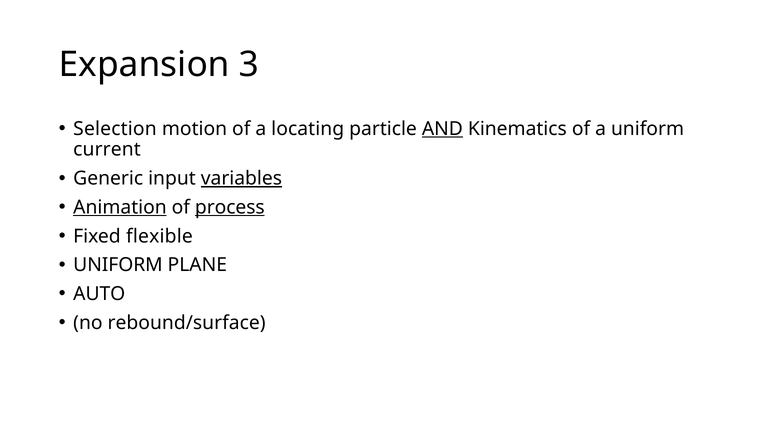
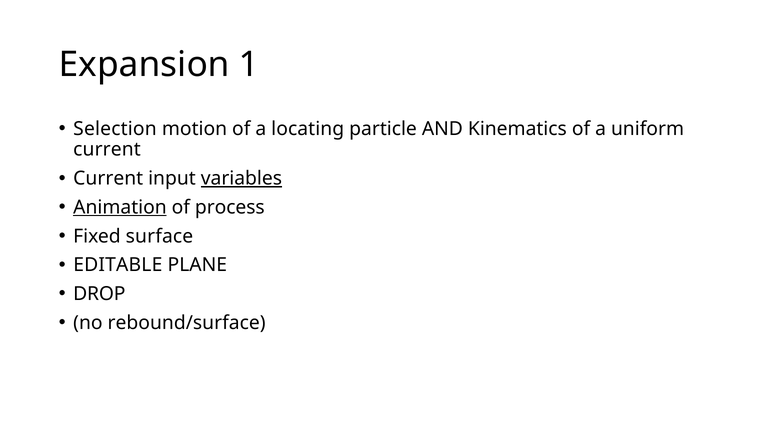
3: 3 -> 1 (249, 65)
AND underline: present -> none (442, 129)
Generic: Generic -> Current (108, 178)
process underline: present -> none (230, 207)
flexible: flexible -> surface (159, 236)
UNIFORM: UNIFORM -> EDITABLE (118, 265)
AUTO: AUTO -> DROP (99, 294)
